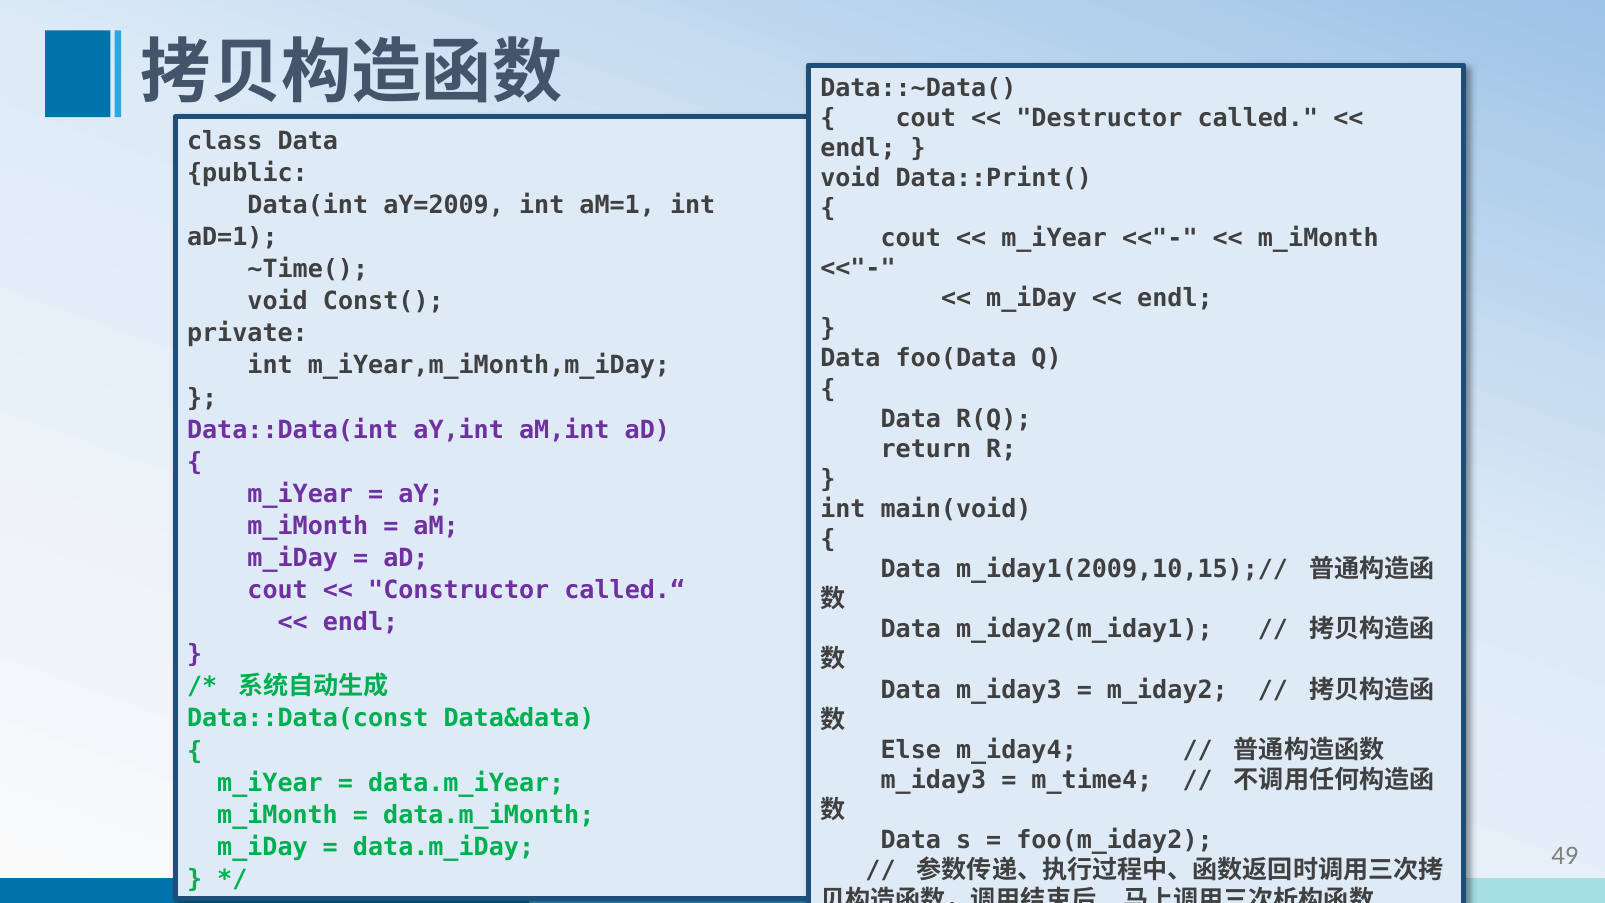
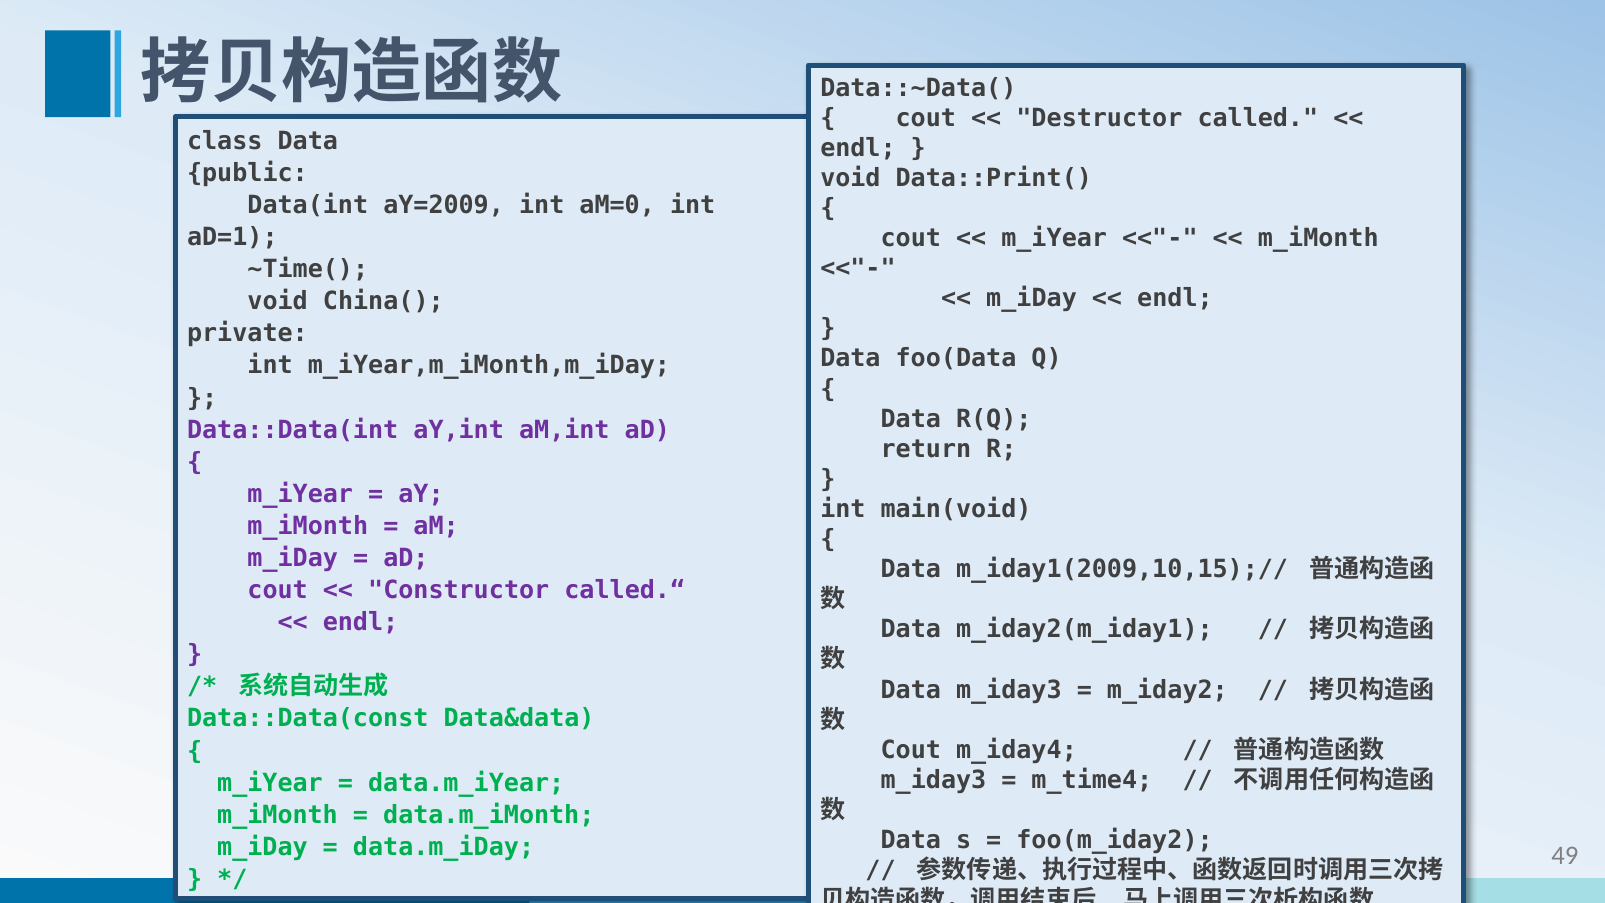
aM=1: aM=1 -> aM=0 (617, 205)
Const(: Const( -> China( (383, 302)
Else: Else -> Cout (911, 750)
